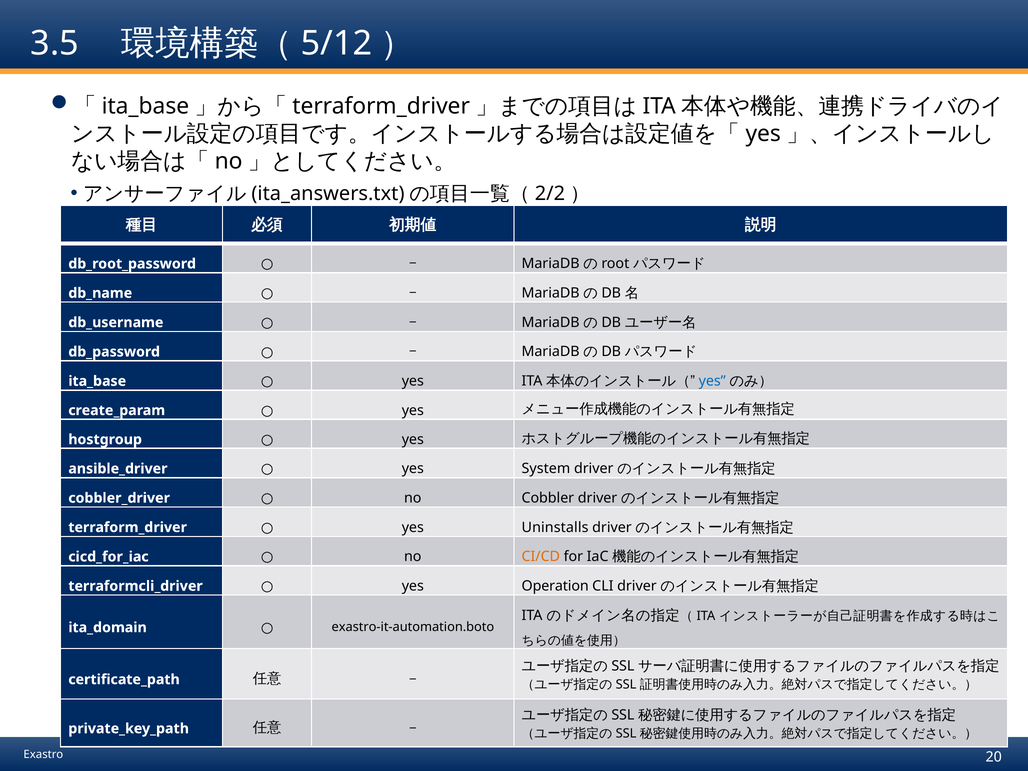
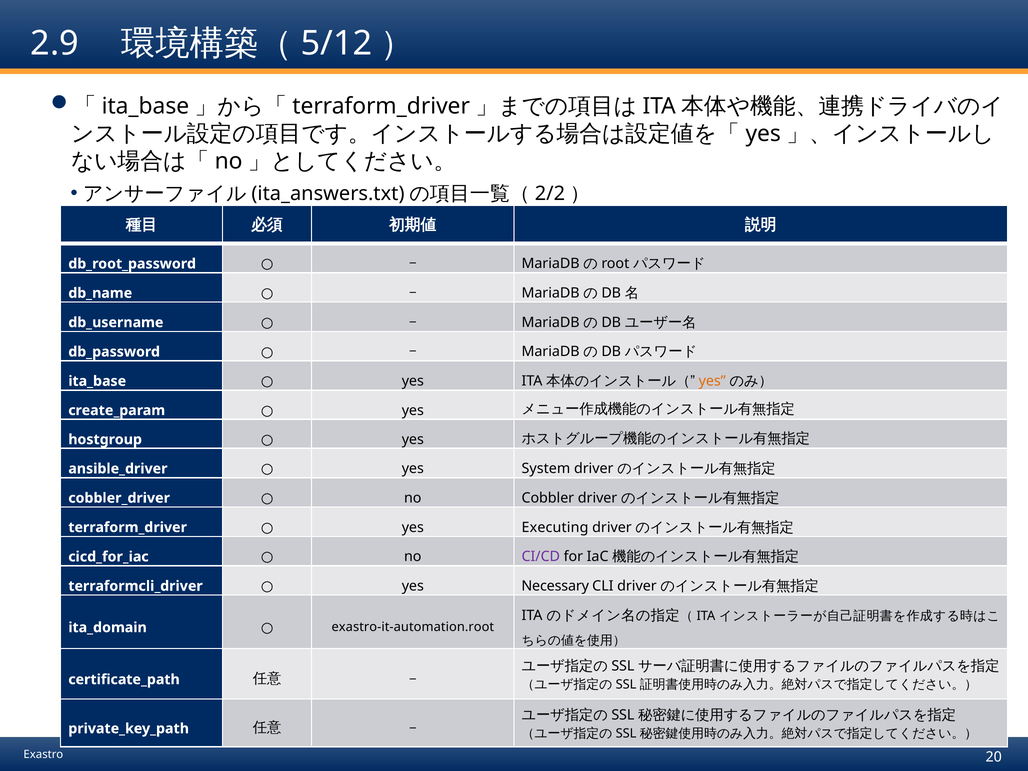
3.5: 3.5 -> 2.9 (55, 44)
yes colour: blue -> orange (712, 381)
Uninstalls: Uninstalls -> Executing (555, 527)
CI/CD colour: orange -> purple (541, 557)
Operation: Operation -> Necessary (555, 586)
exastro-it-automation.boto: exastro-it-automation.boto -> exastro-it-automation.root (413, 627)
